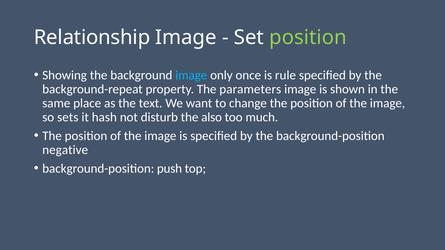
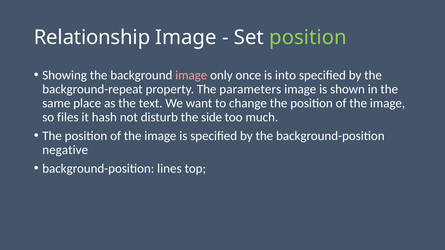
image colour: light blue -> pink (191, 75)
rule: rule -> into (286, 75)
sets: sets -> files (68, 117)
also: also -> side (212, 117)
push: push -> lines (169, 169)
